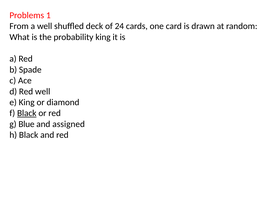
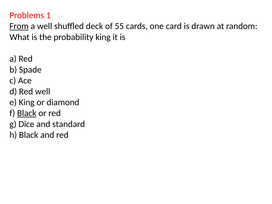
From underline: none -> present (19, 26)
24: 24 -> 55 (119, 26)
Blue: Blue -> Dice (26, 124)
assigned: assigned -> standard (69, 124)
